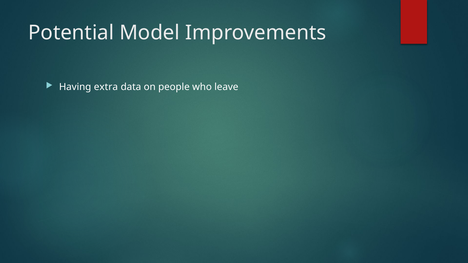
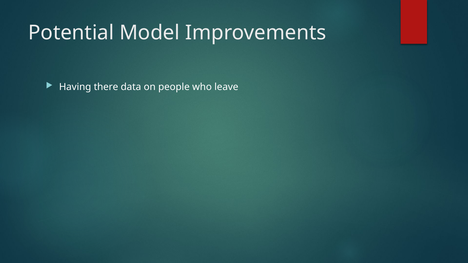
extra: extra -> there (106, 87)
